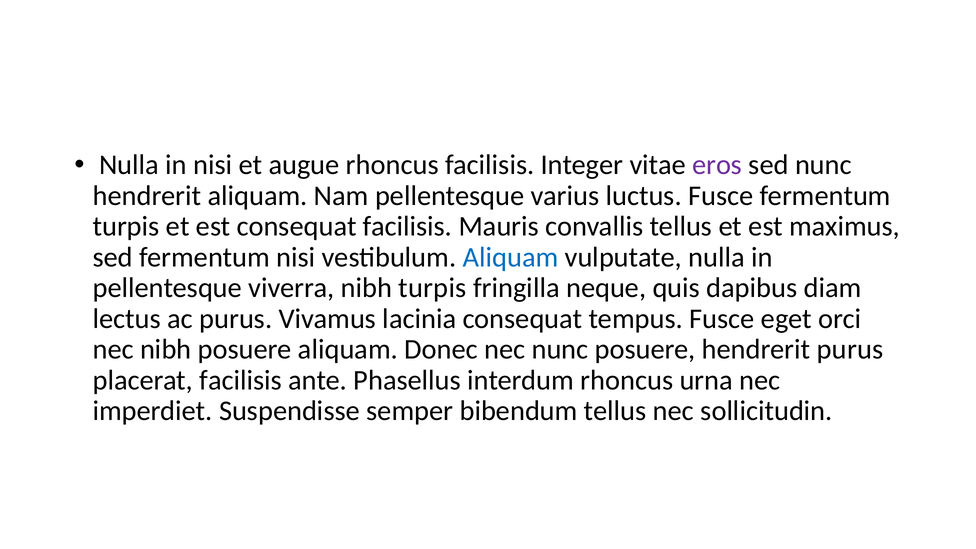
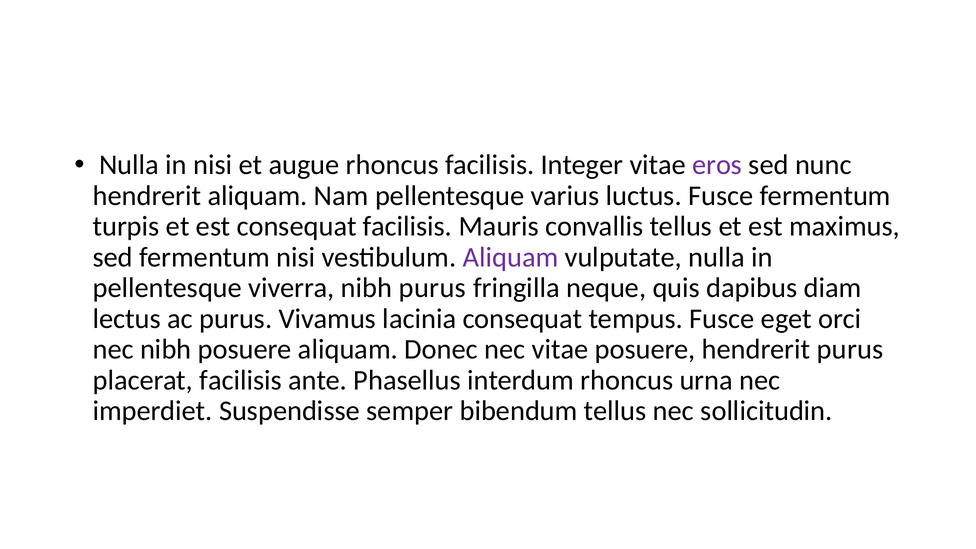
Aliquam colour: blue -> purple (511, 257)
nibh turpis: turpis -> purus (432, 288)
nec nunc: nunc -> vitae (560, 350)
